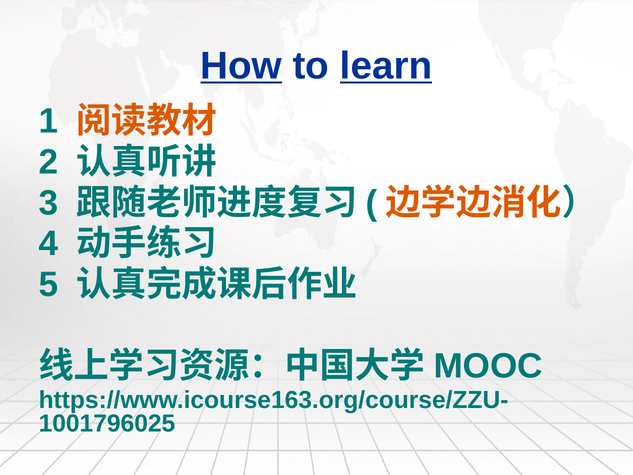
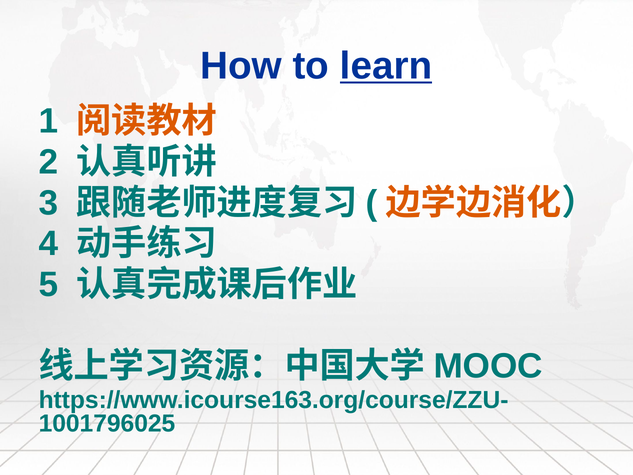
How underline: present -> none (241, 66)
